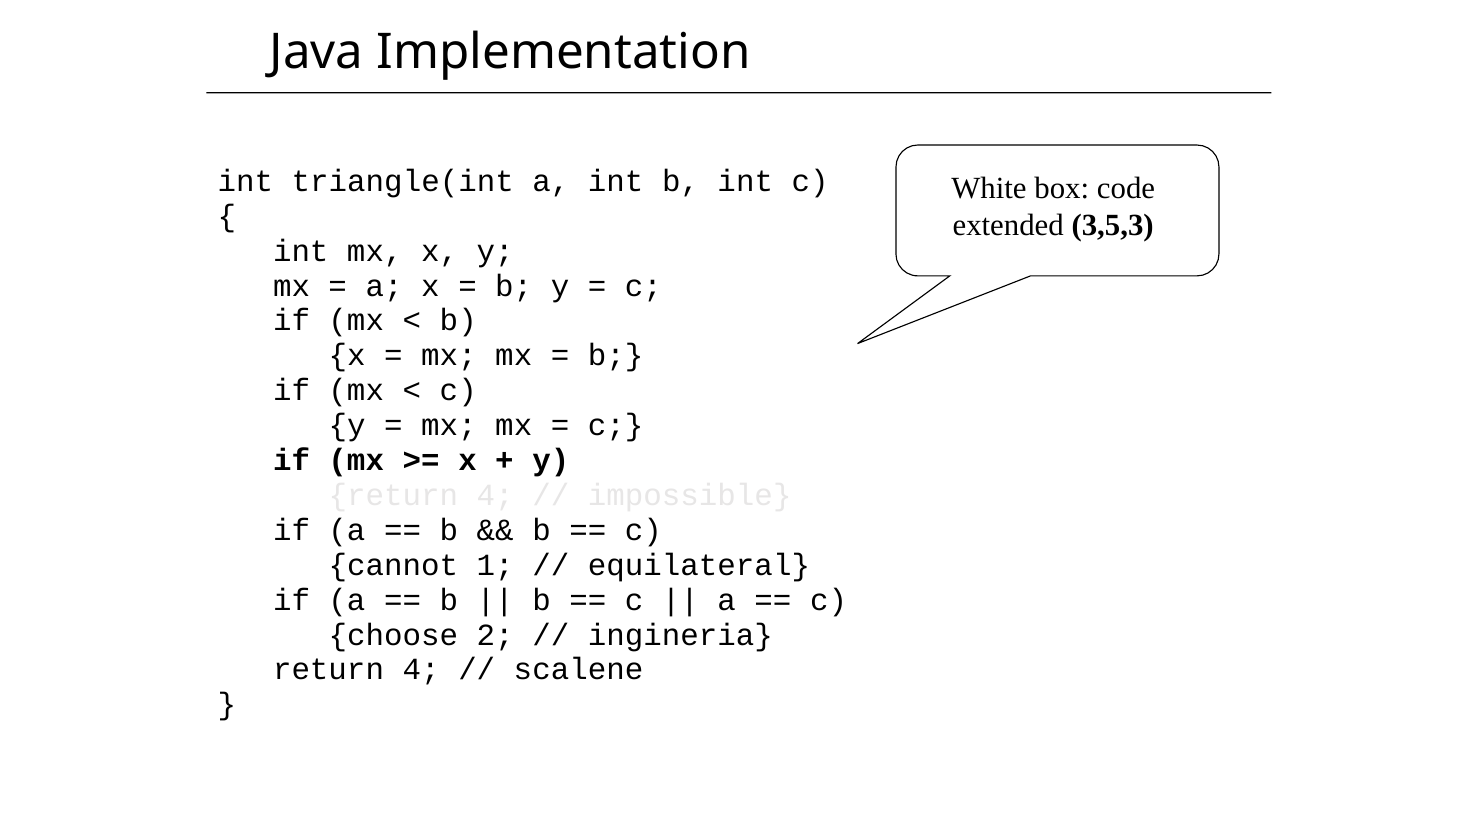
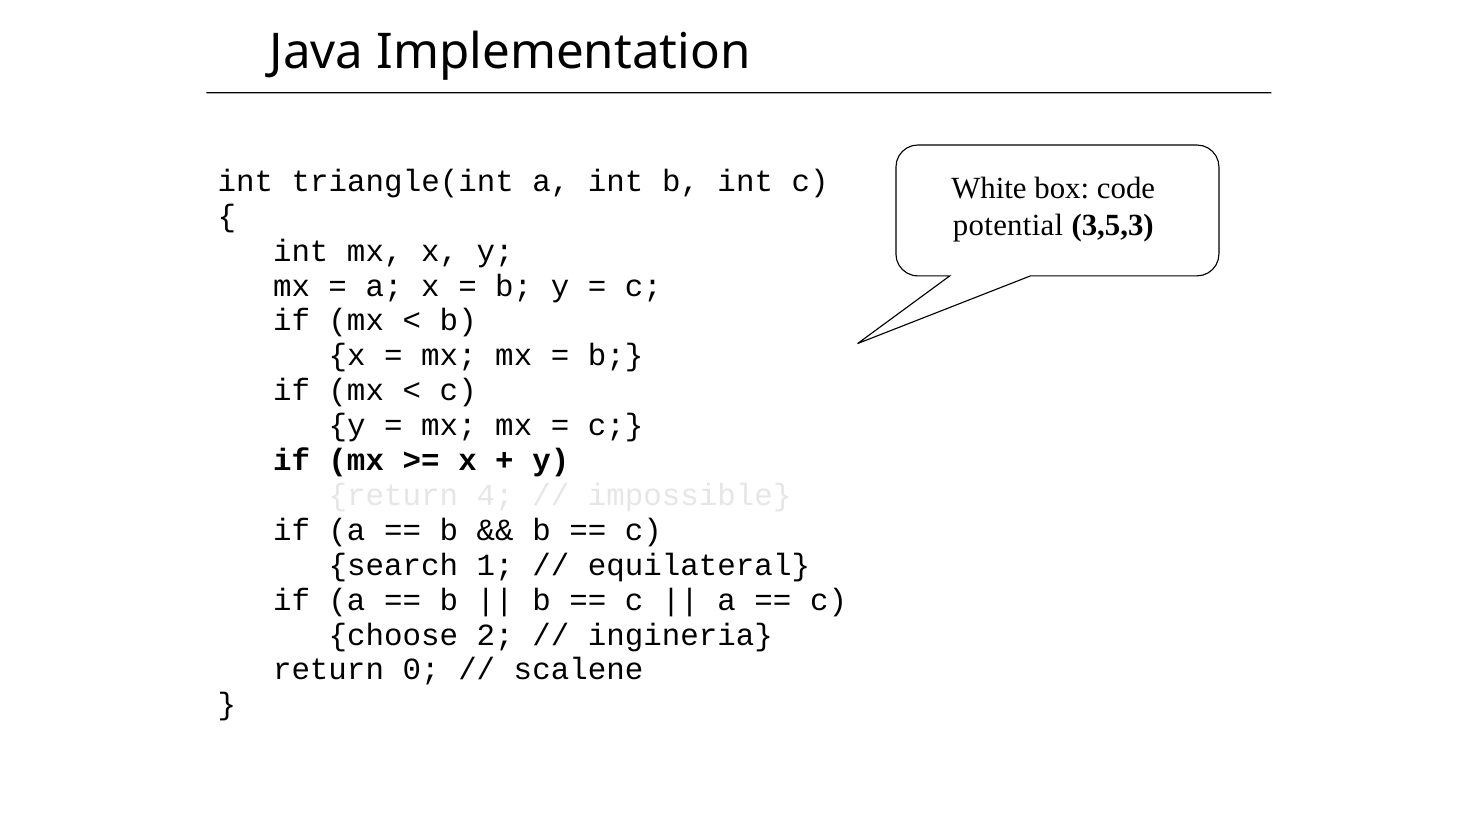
extended: extended -> potential (1008, 226)
cannot: cannot -> search (393, 565)
4: 4 -> 0 (421, 670)
